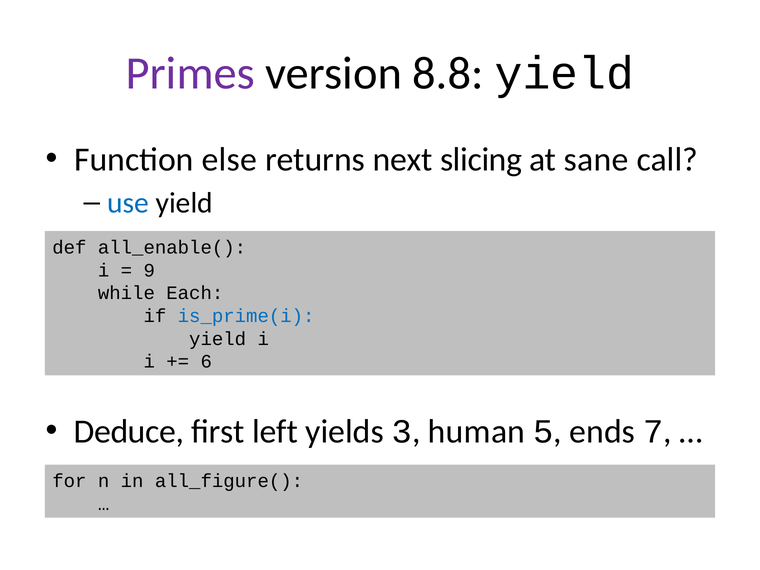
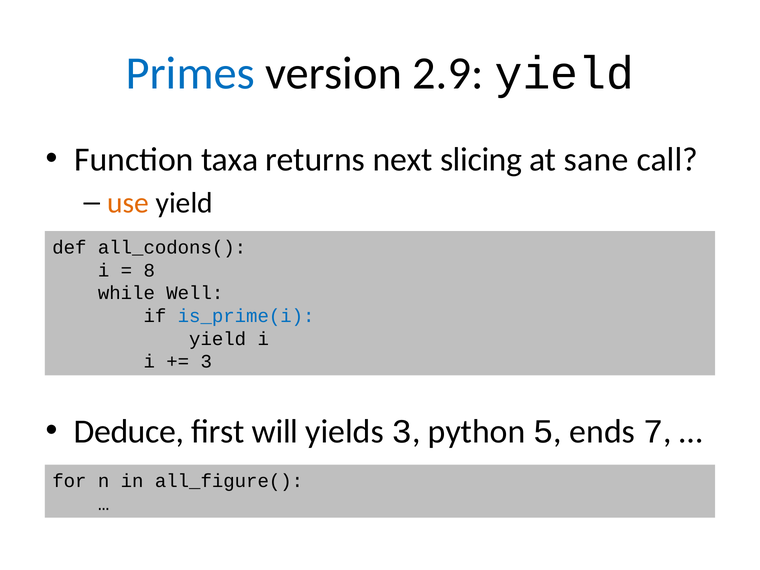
Primes colour: purple -> blue (190, 74)
8.8: 8.8 -> 2.9 (448, 74)
else: else -> taxa (230, 159)
use colour: blue -> orange (128, 203)
all_enable(: all_enable( -> all_codons( (172, 248)
9: 9 -> 8 (149, 270)
Each: Each -> Well (195, 293)
6: 6 -> 3 (206, 362)
left: left -> will (275, 431)
human: human -> python (477, 431)
